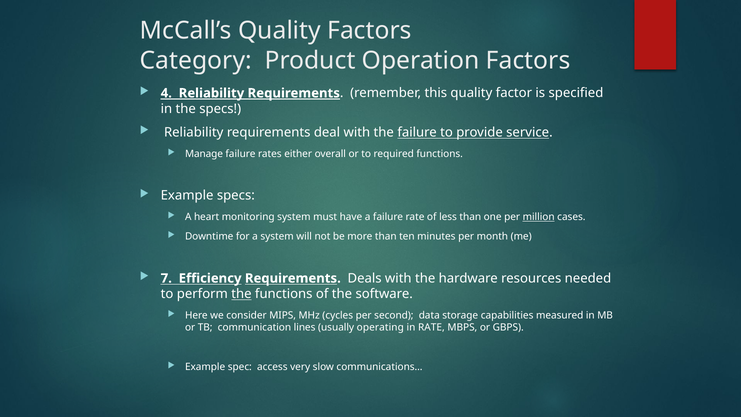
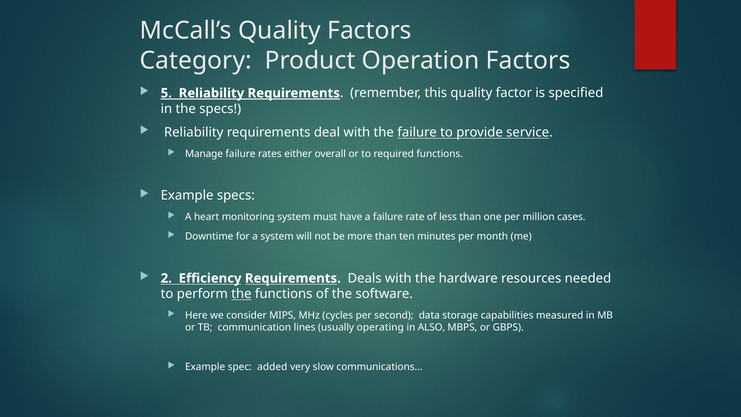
4: 4 -> 5 (166, 93)
million underline: present -> none (539, 217)
7: 7 -> 2 (166, 278)
in RATE: RATE -> ALSO (431, 327)
access: access -> added (272, 367)
